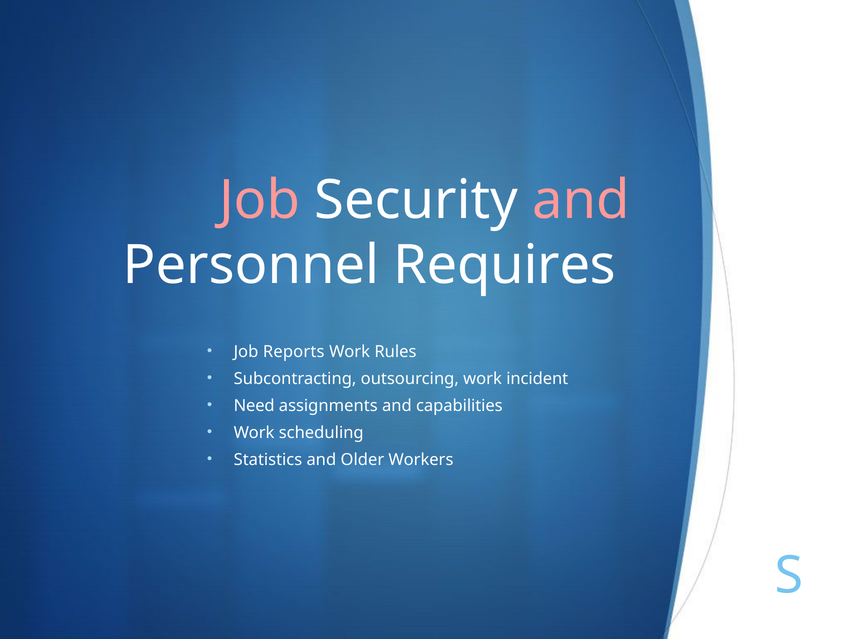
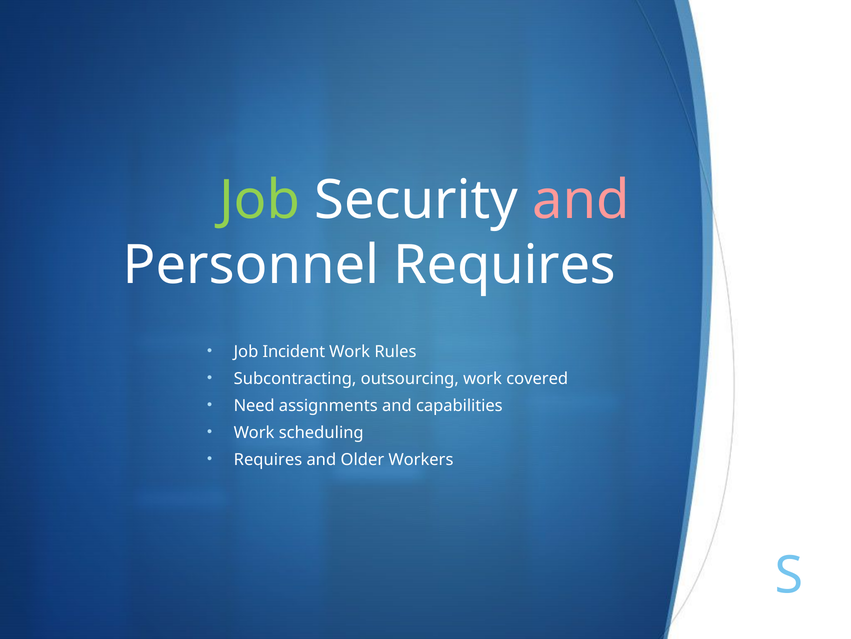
Job colour: pink -> light green (260, 200)
Reports: Reports -> Incident (294, 351)
incident: incident -> covered (537, 378)
Statistics: Statistics -> Requires (268, 459)
